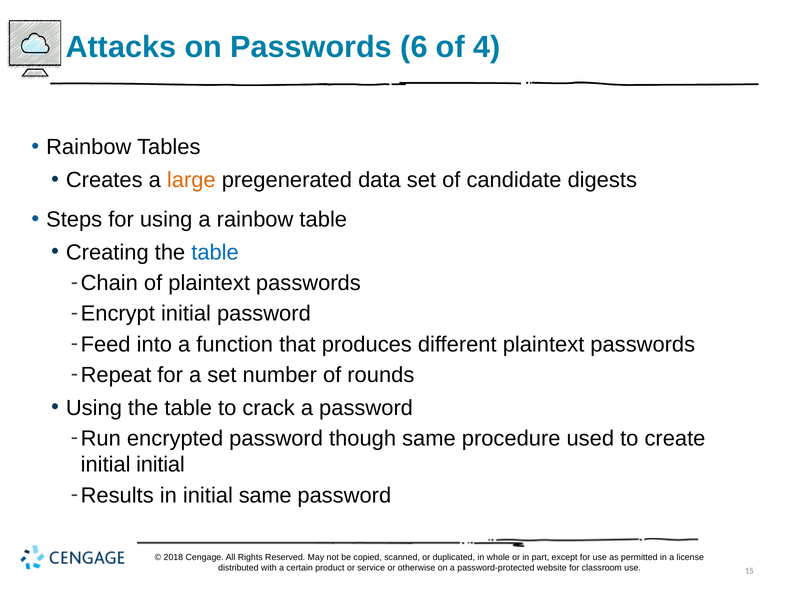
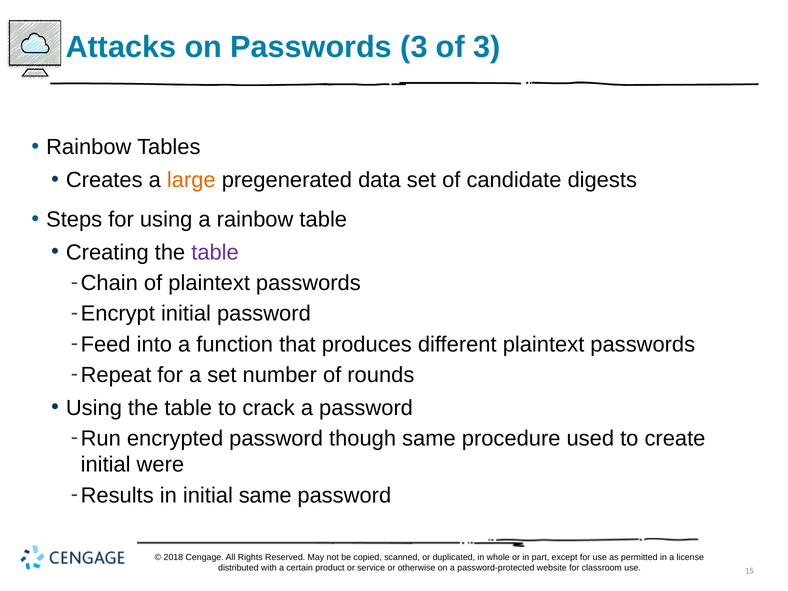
Passwords 6: 6 -> 3 (414, 47)
of 4: 4 -> 3 (487, 47)
table colour: blue -> purple (215, 252)
initial initial: initial -> were (160, 465)
